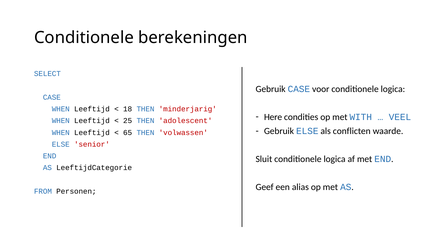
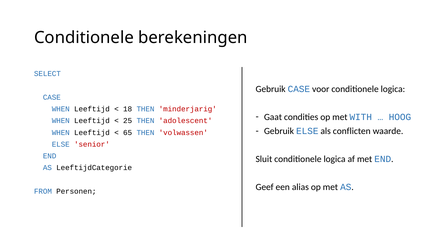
Here: Here -> Gaat (273, 117)
VEEL: VEEL -> HOOG (400, 117)
